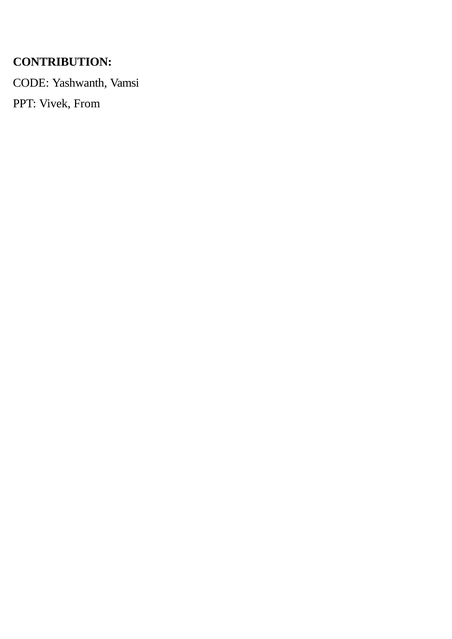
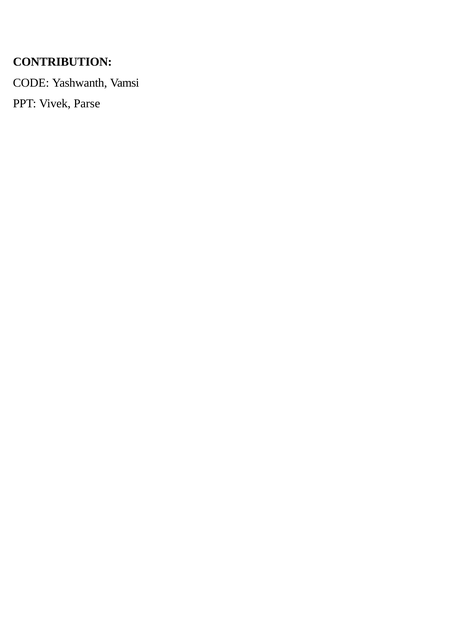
From: From -> Parse (87, 104)
